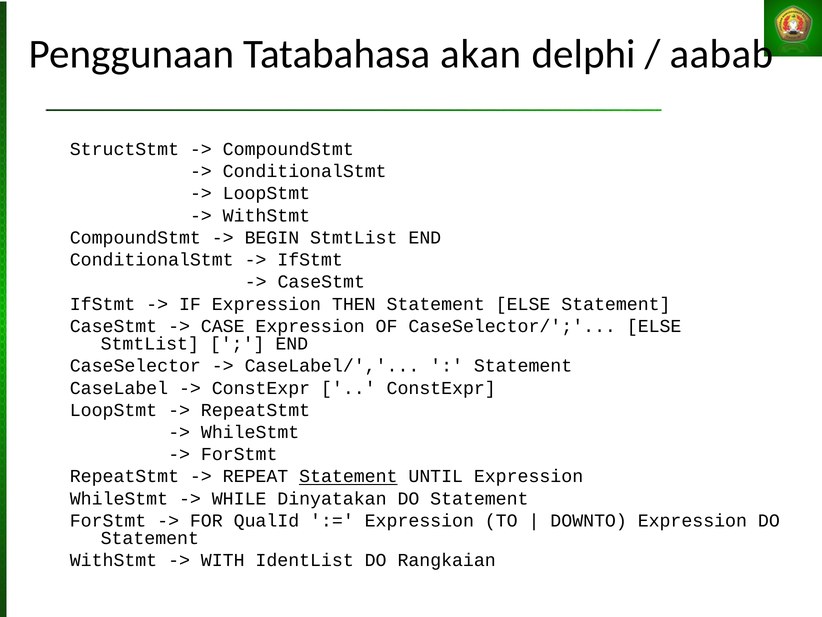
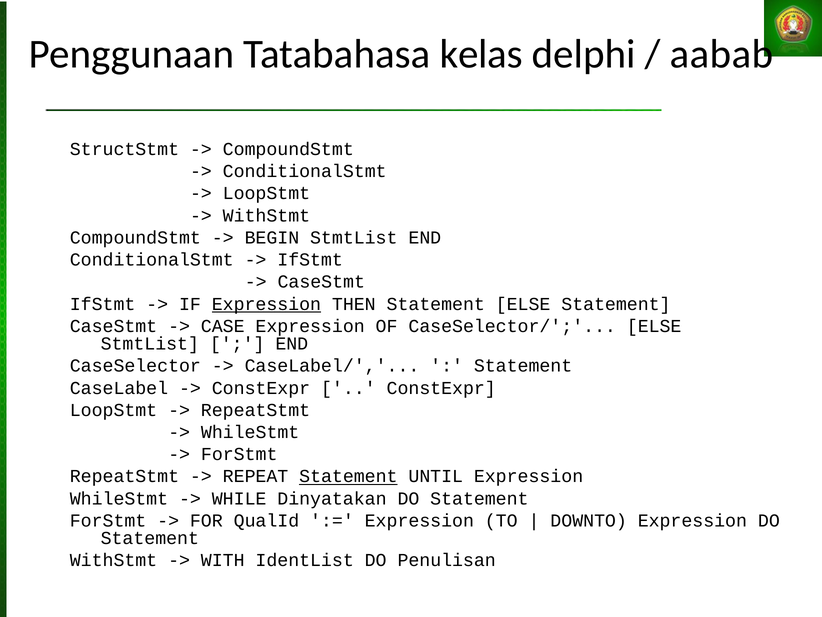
akan: akan -> kelas (481, 54)
Expression underline: none -> present (266, 304)
Rangkaian: Rangkaian -> Penulisan (447, 560)
